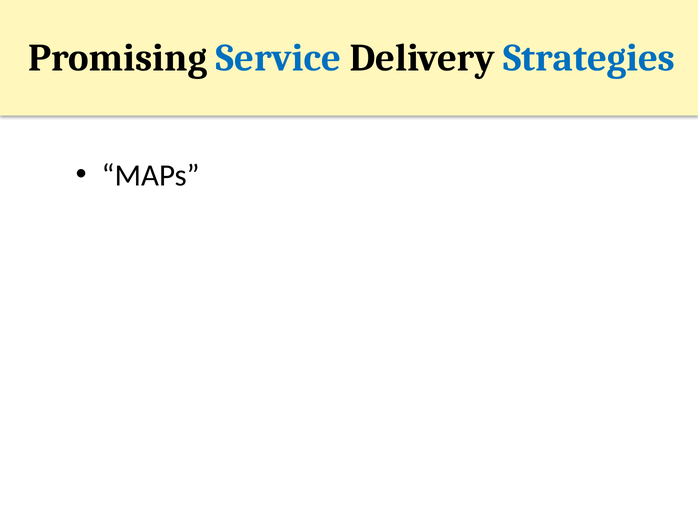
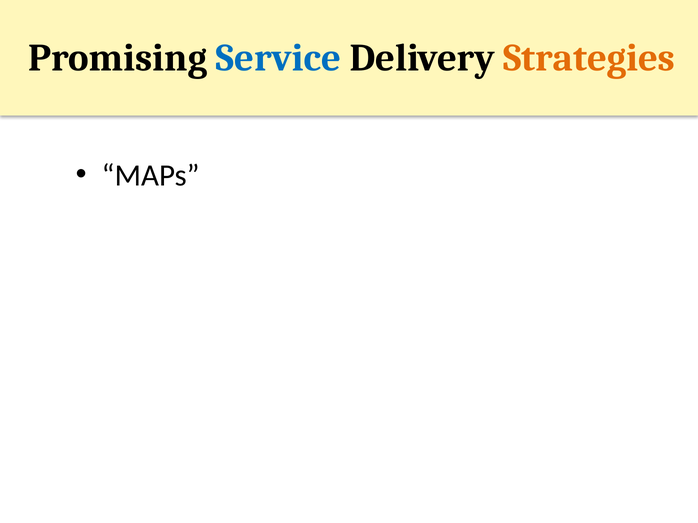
Strategies colour: blue -> orange (589, 58)
